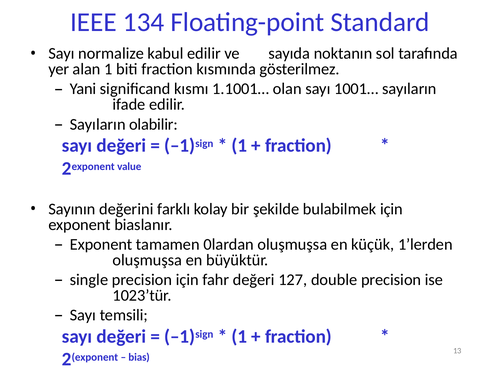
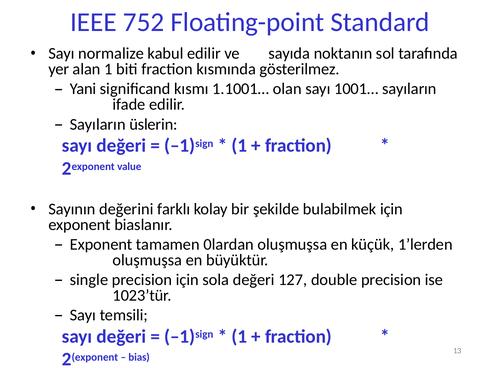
134: 134 -> 752 (144, 22)
olabilir: olabilir -> üslerin (153, 124)
fahr: fahr -> sola (216, 280)
